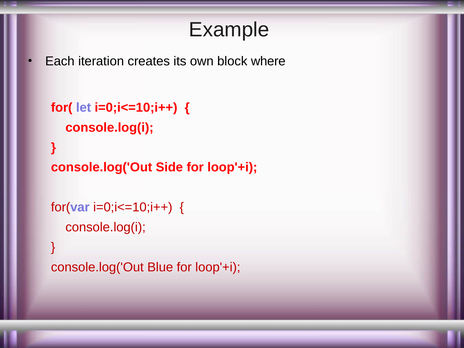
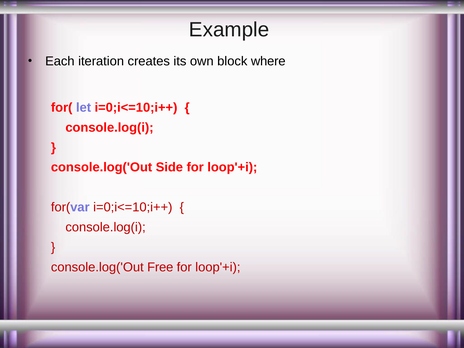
Blue: Blue -> Free (160, 267)
